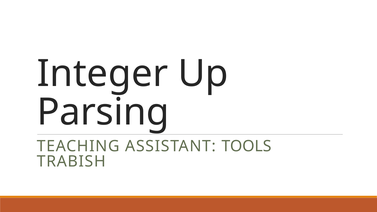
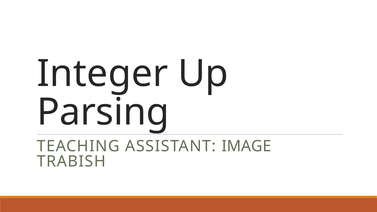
TOOLS: TOOLS -> IMAGE (246, 146)
